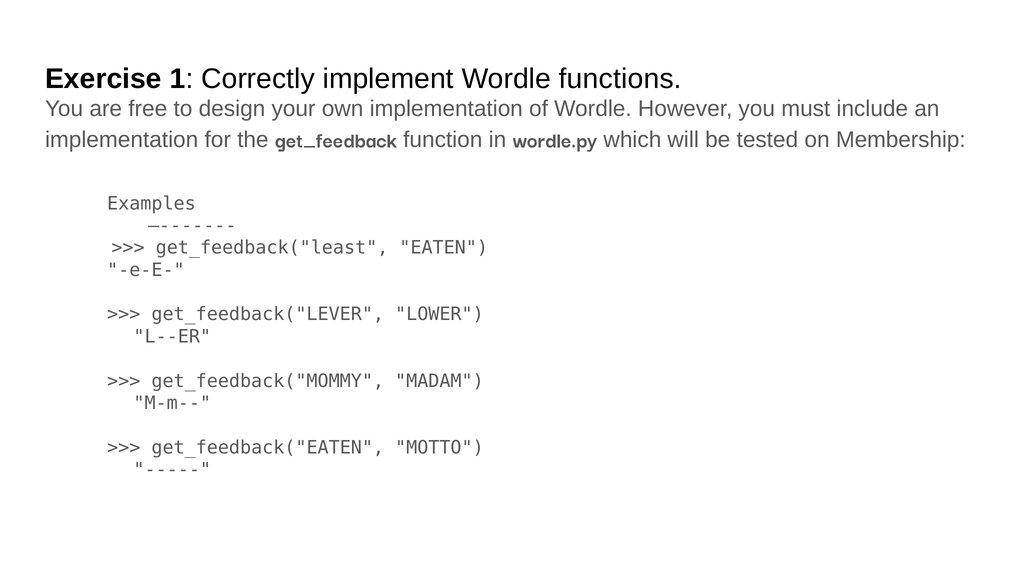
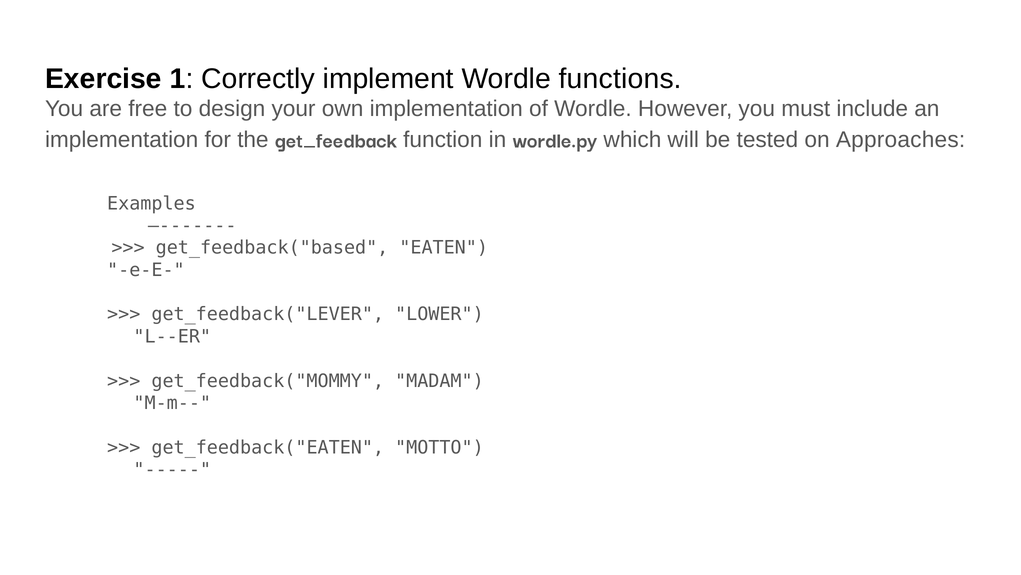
Membership: Membership -> Approaches (901, 140)
get_feedback("least: get_feedback("least -> get_feedback("based (272, 248)
